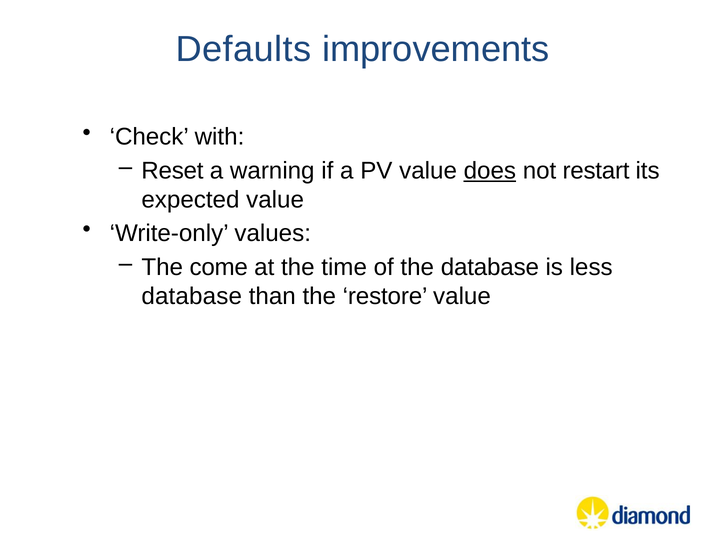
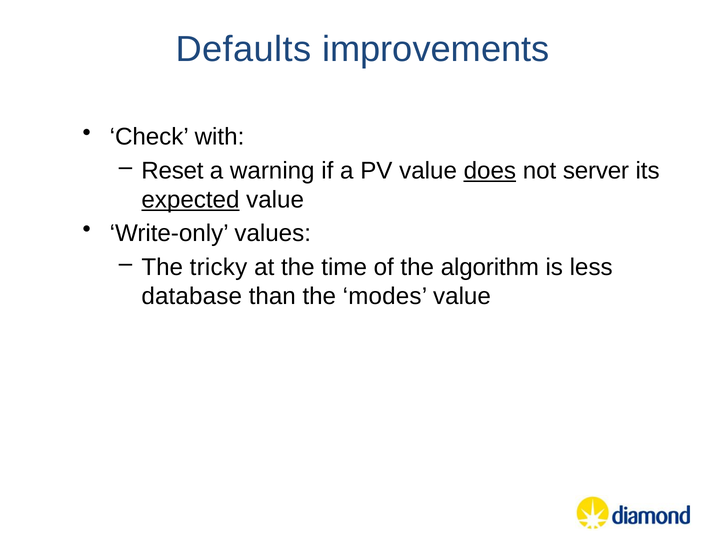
restart: restart -> server (596, 171)
expected underline: none -> present (190, 200)
come: come -> tricky (219, 268)
the database: database -> algorithm (490, 268)
restore: restore -> modes (385, 297)
